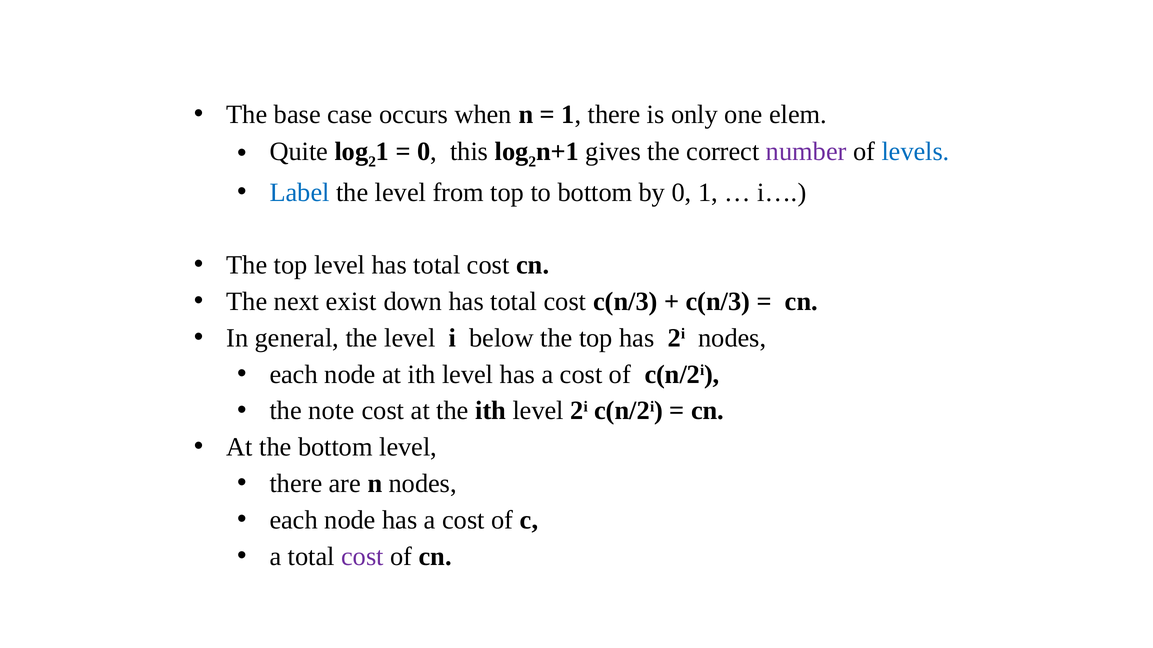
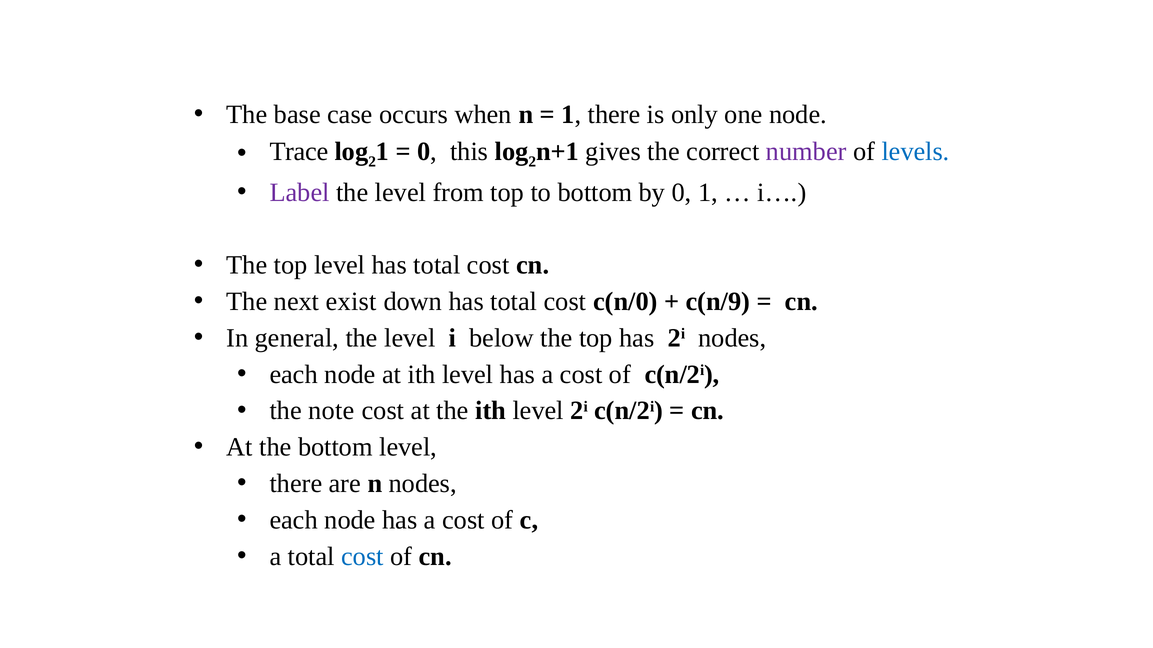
one elem: elem -> node (798, 115)
Quite: Quite -> Trace (299, 152)
Label colour: blue -> purple (300, 193)
cost c(n/3: c(n/3 -> c(n/0 (625, 302)
c(n/3: c(n/3 -> c(n/9 (718, 302)
cost colour: purple -> blue (362, 557)
